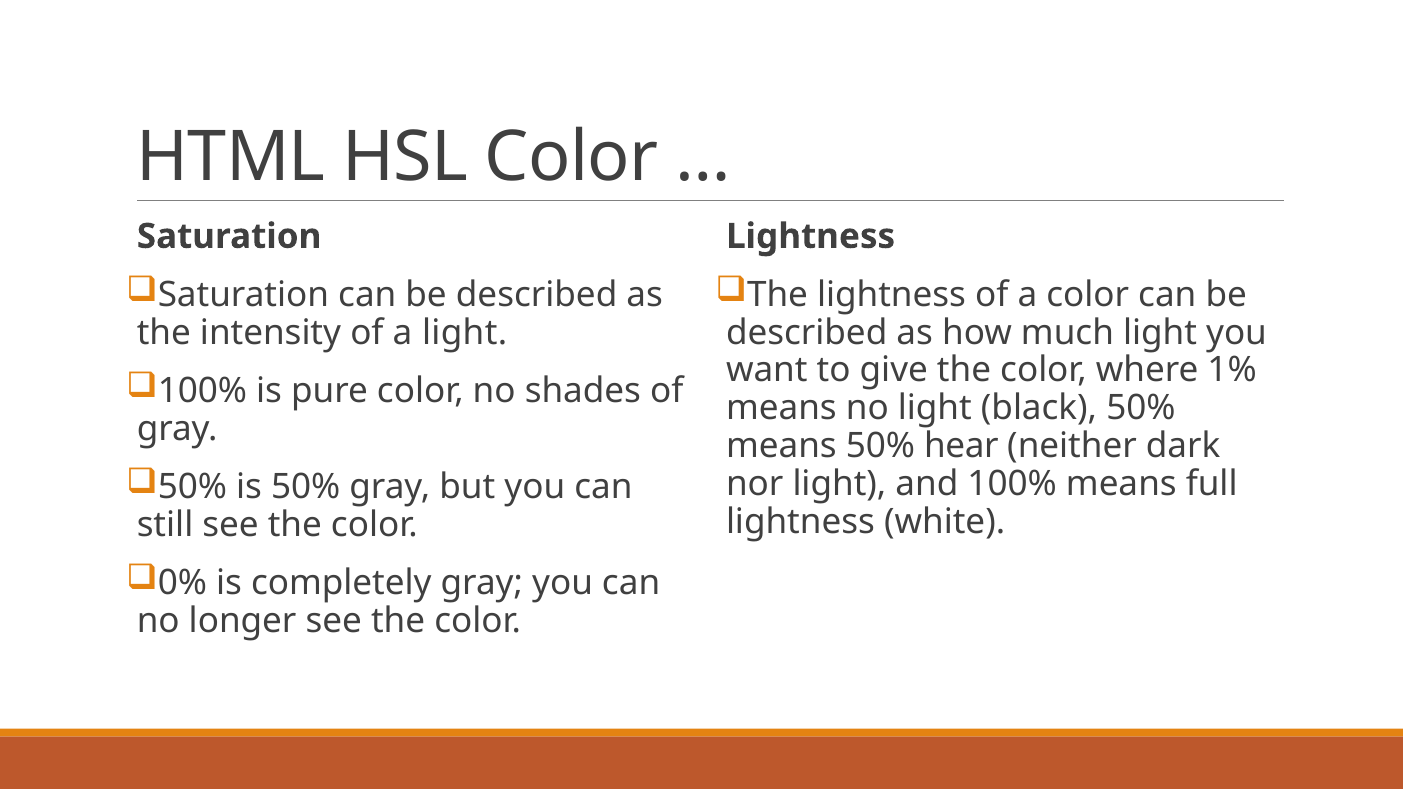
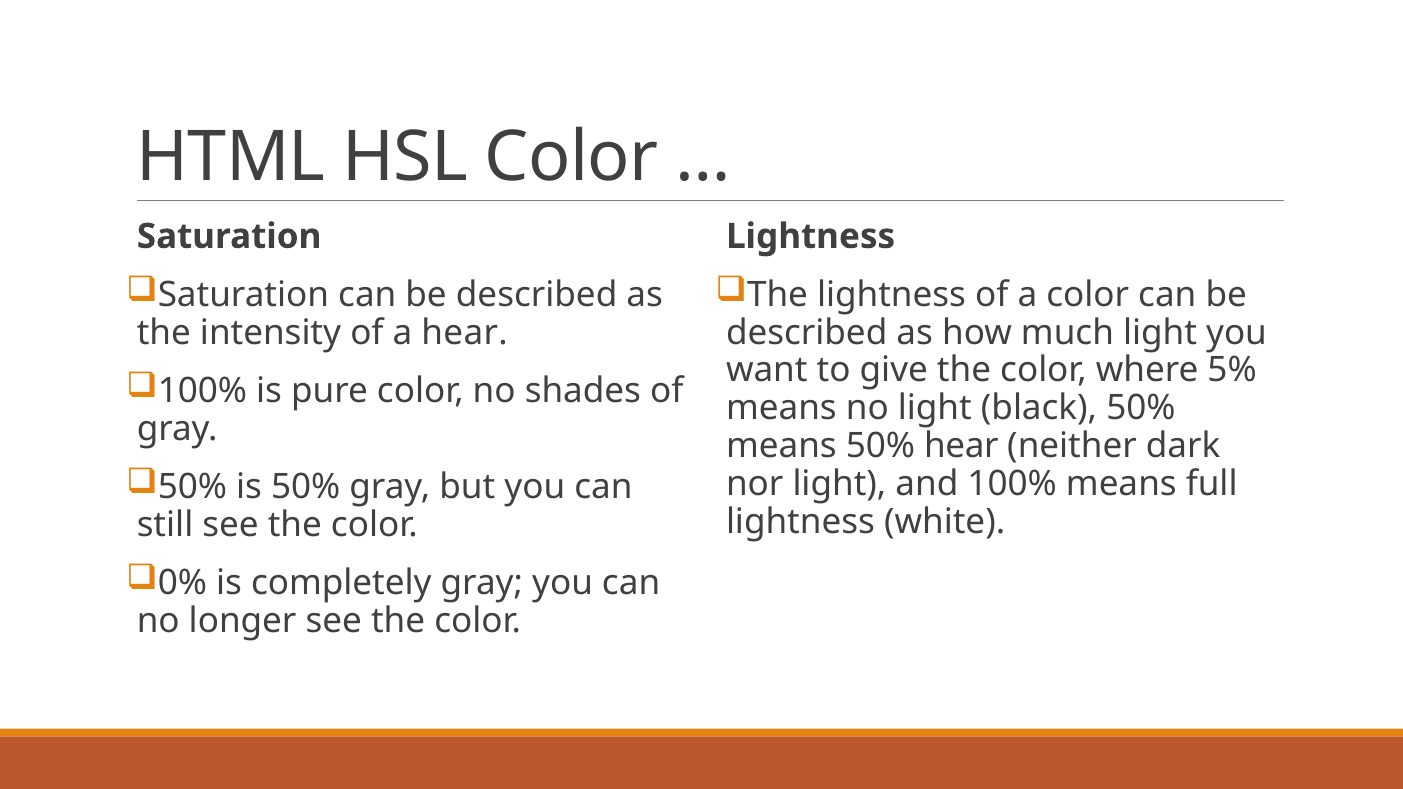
a light: light -> hear (465, 333)
1%: 1% -> 5% (1232, 370)
